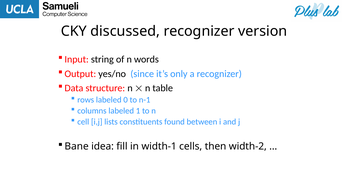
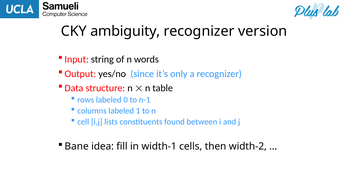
discussed: discussed -> ambiguity (125, 31)
